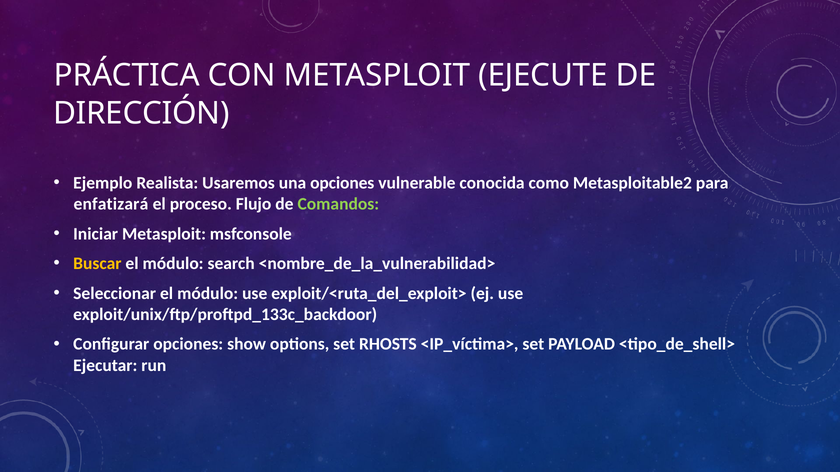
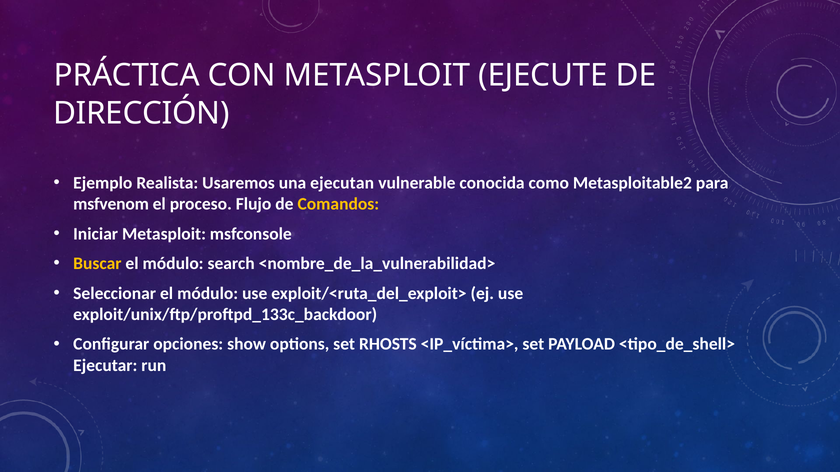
una opciones: opciones -> ejecutan (342, 183)
enfatizará: enfatizará -> msfvenom (111, 204)
Comandos colour: light green -> yellow (338, 204)
